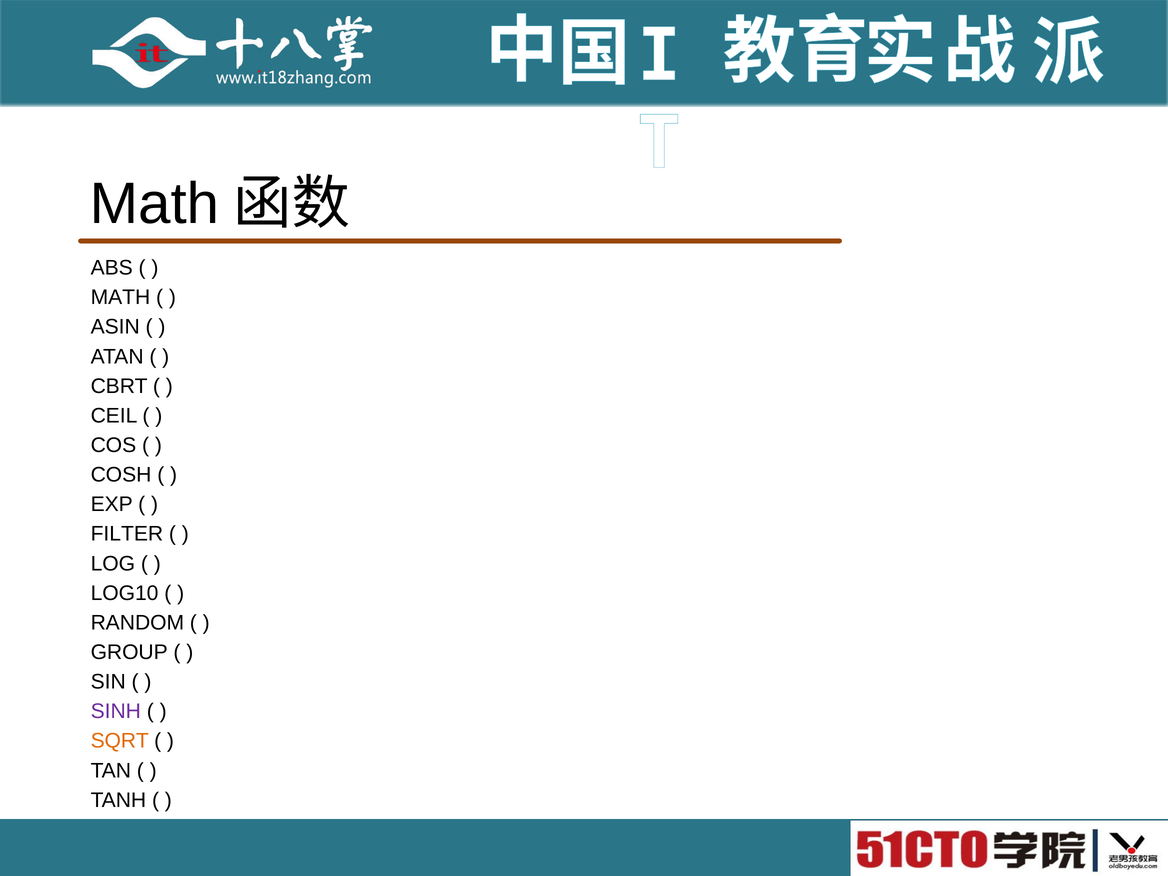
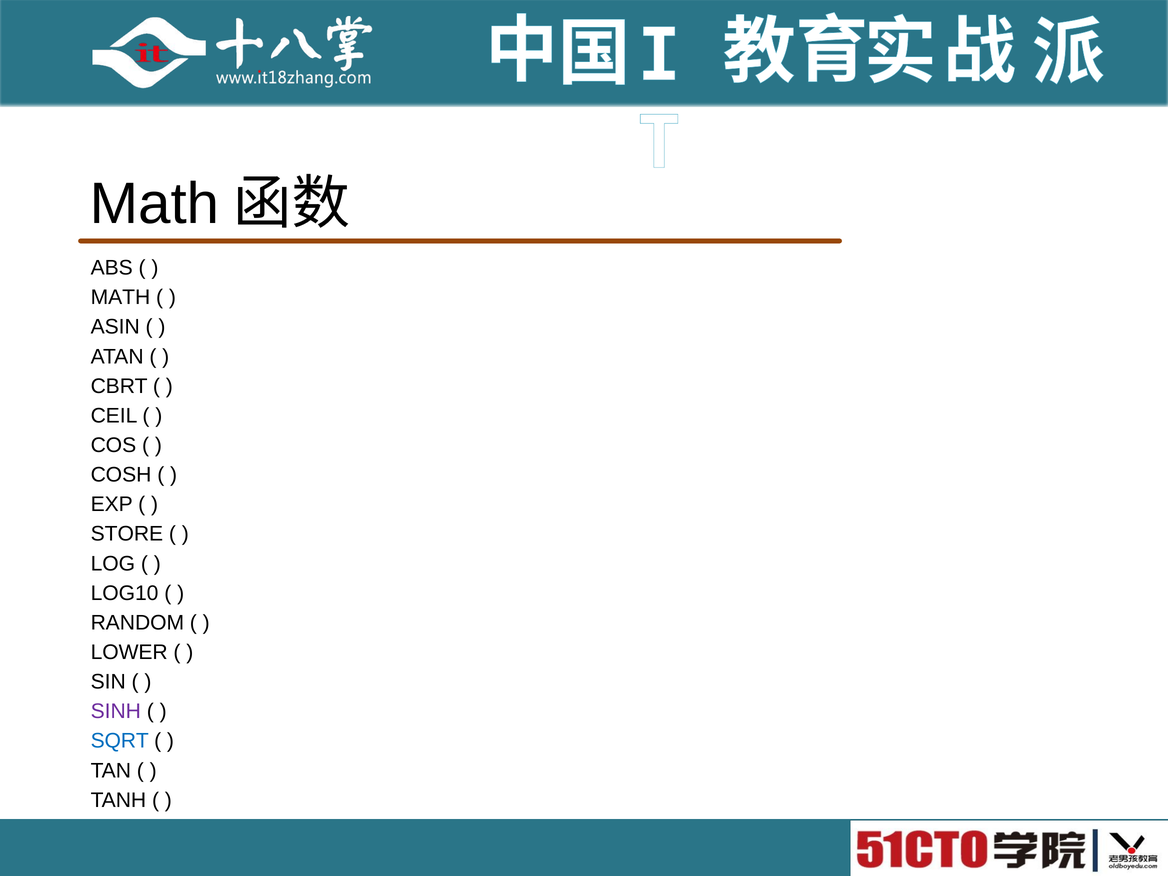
FILTER: FILTER -> STORE (127, 534)
GROUP: GROUP -> LOWER (129, 652)
SQRT colour: orange -> blue (120, 741)
